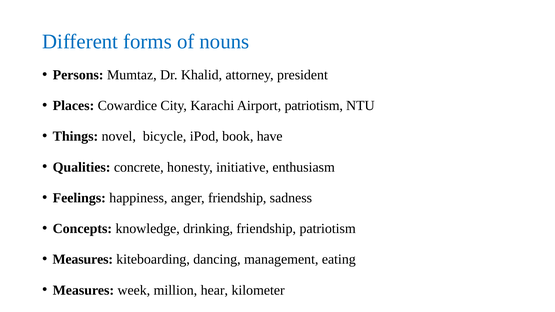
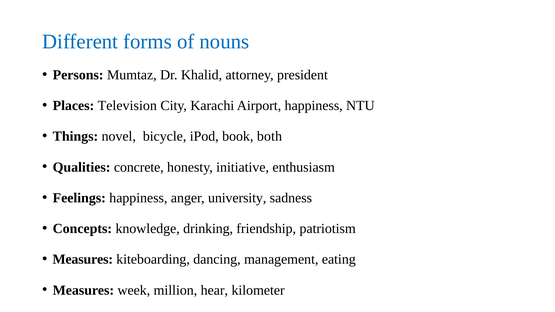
Cowardice: Cowardice -> Television (127, 106)
Airport patriotism: patriotism -> happiness (314, 106)
have: have -> both (269, 137)
anger friendship: friendship -> university (237, 198)
